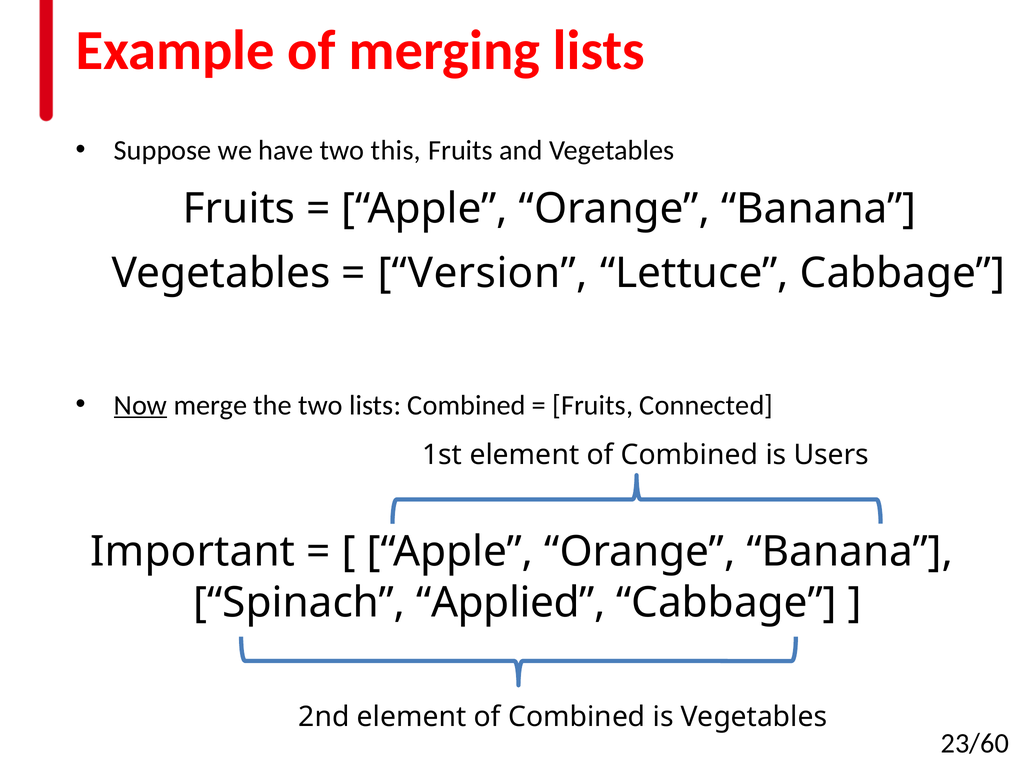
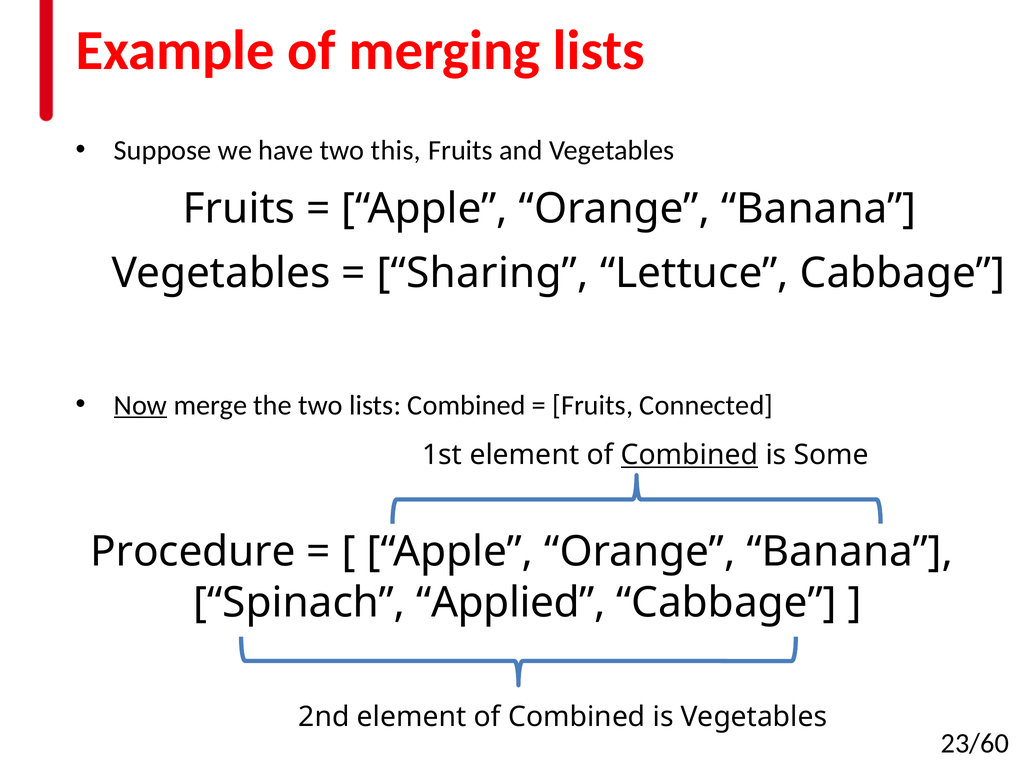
Version: Version -> Sharing (483, 273)
Combined underline: none -> present (689, 455)
Users: Users -> Some (831, 455)
Important: Important -> Procedure (193, 552)
